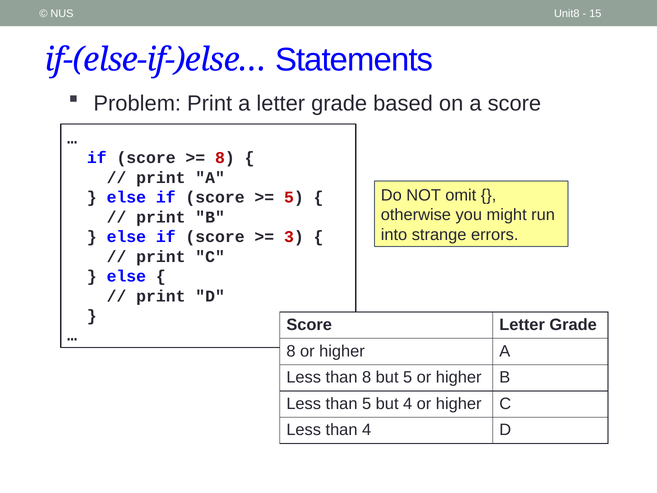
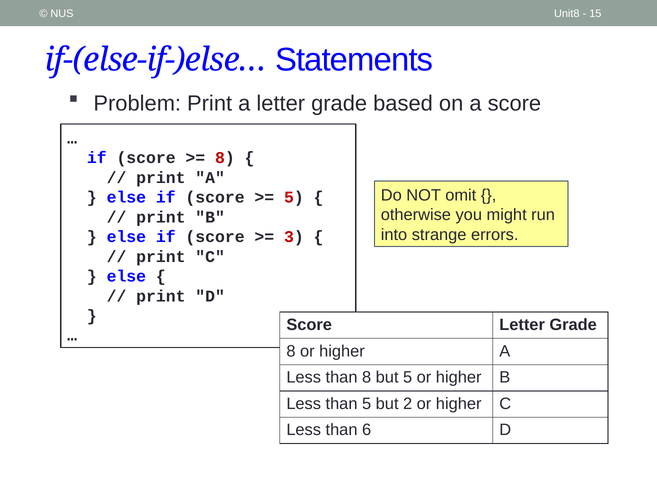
but 4: 4 -> 2 (408, 404)
than 4: 4 -> 6 (367, 430)
